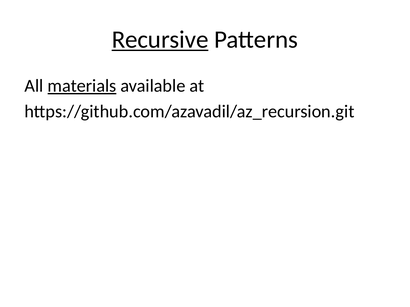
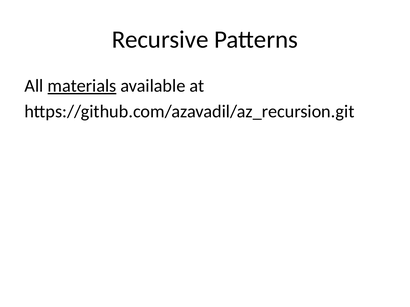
Recursive underline: present -> none (160, 40)
